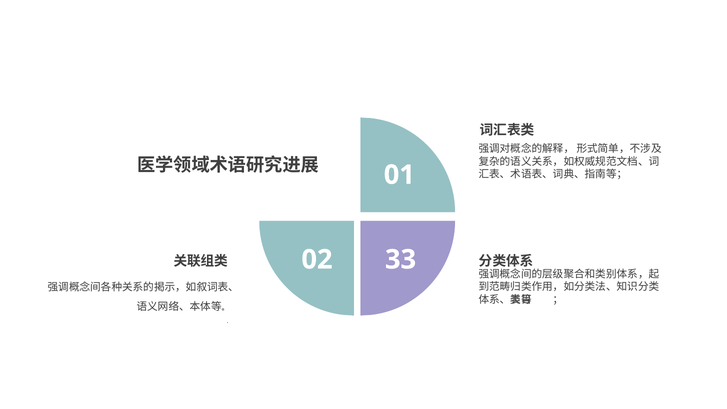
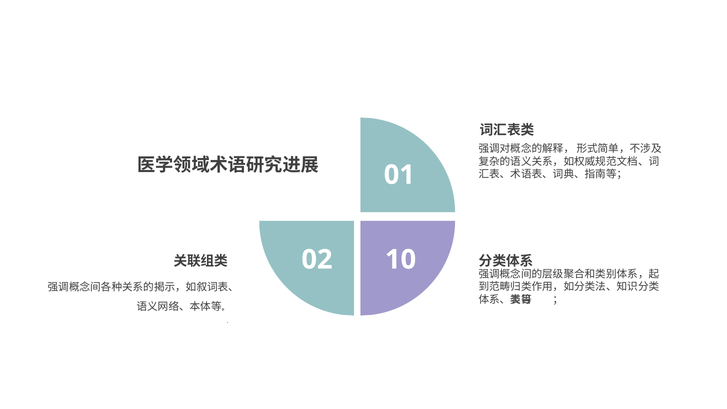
33: 33 -> 10 (401, 260)
